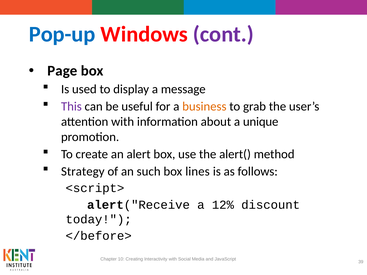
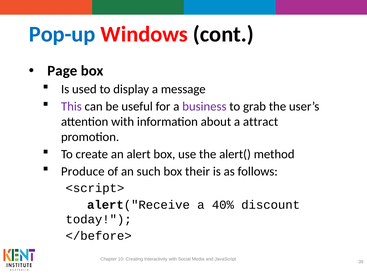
cont colour: purple -> black (223, 34)
business colour: orange -> purple (204, 107)
unique: unique -> attract (261, 122)
Strategy: Strategy -> Produce (83, 171)
lines: lines -> their (198, 171)
12%: 12% -> 40% (223, 205)
